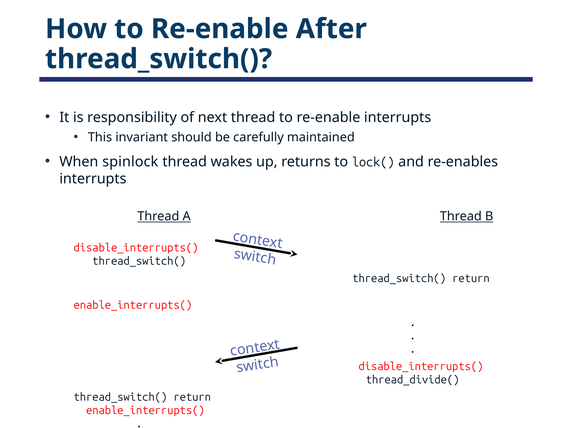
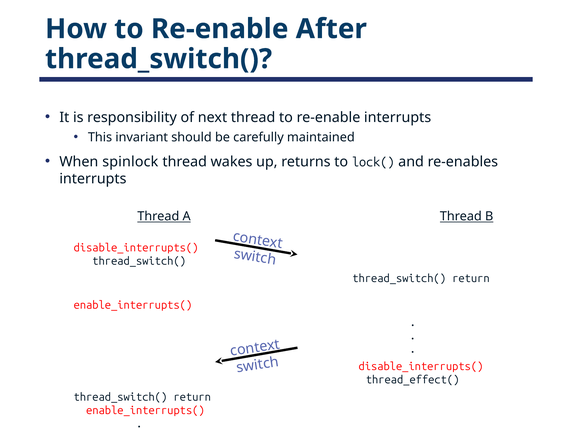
thread_divide(: thread_divide( -> thread_effect( (413, 380)
